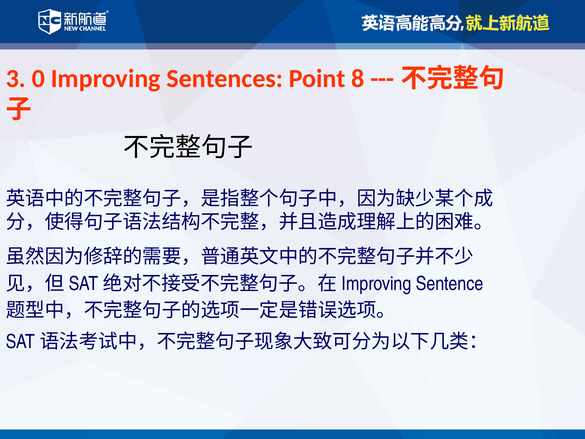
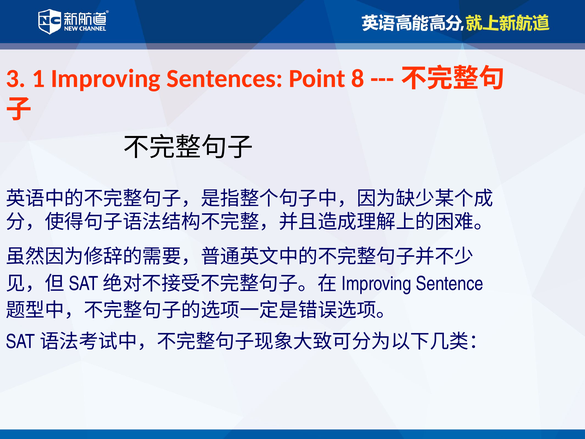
0: 0 -> 1 (38, 78)
